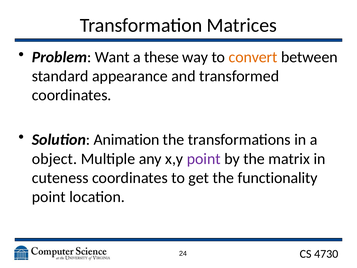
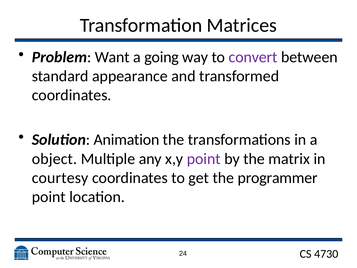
these: these -> going (162, 57)
convert colour: orange -> purple (253, 57)
cuteness: cuteness -> courtesy (60, 178)
functionality: functionality -> programmer (278, 178)
